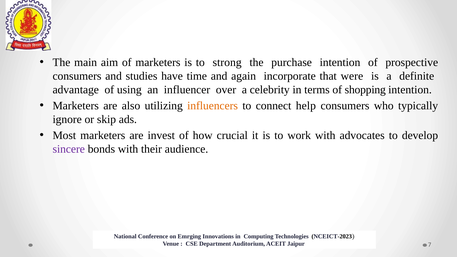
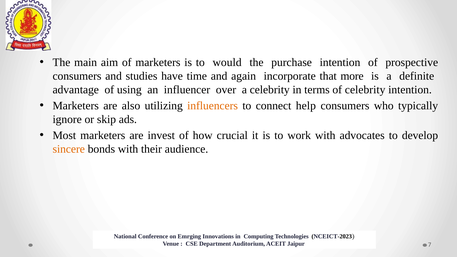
strong: strong -> would (227, 62)
were: were -> more (352, 76)
of shopping: shopping -> celebrity (365, 90)
sincere colour: purple -> orange (69, 149)
